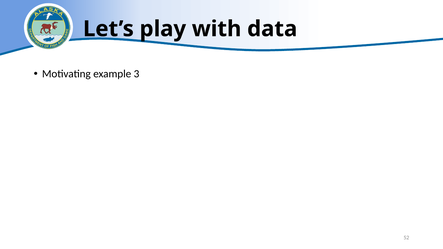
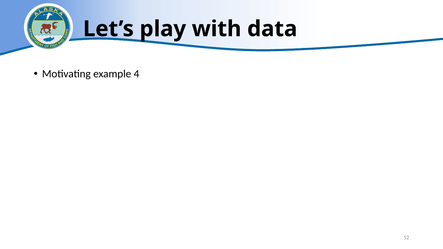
3: 3 -> 4 (136, 74)
